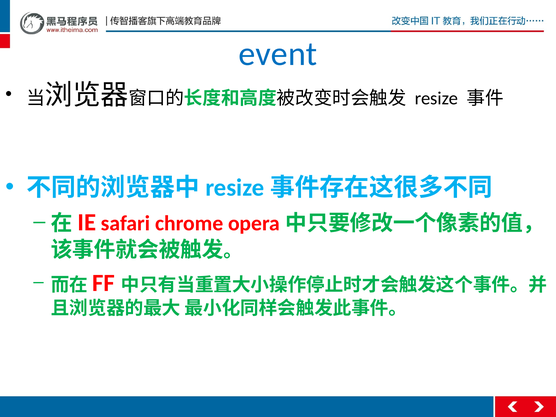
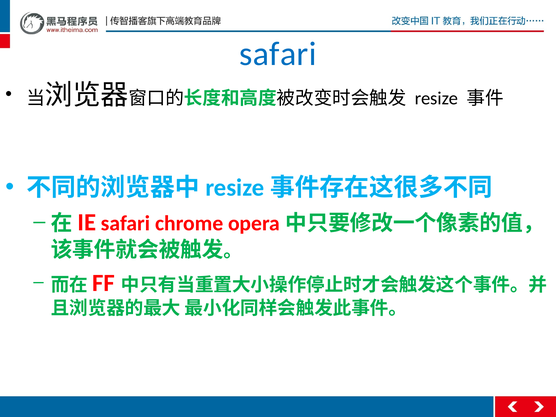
event: event -> safari (278, 54)
